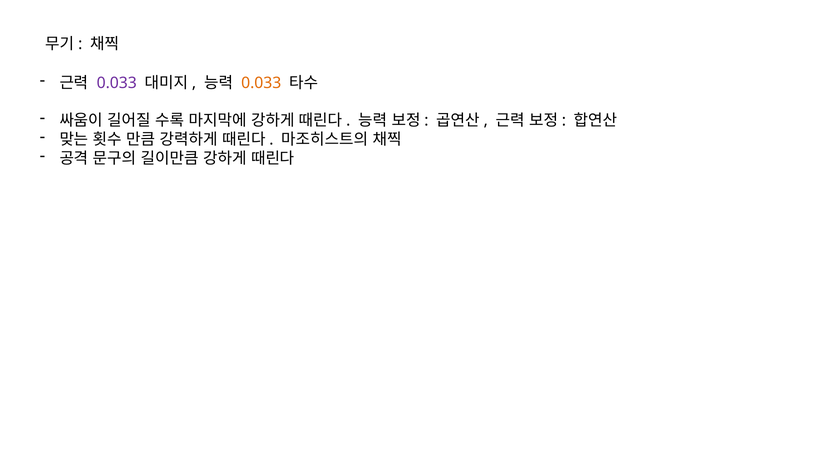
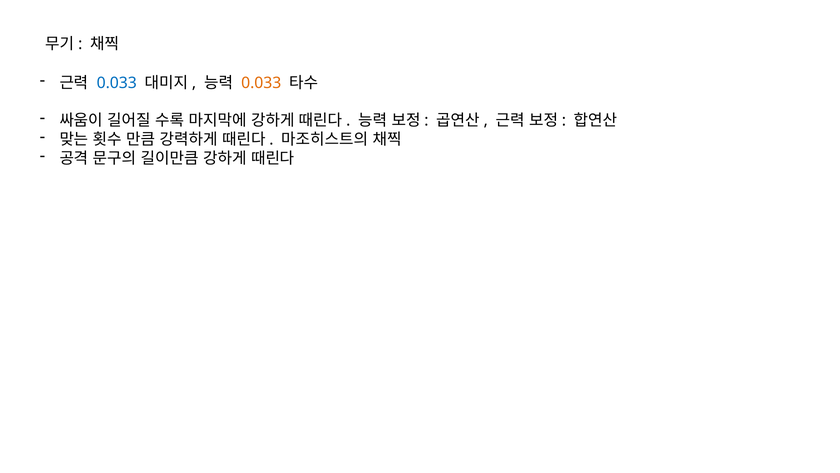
0.033 colour: purple -> blue (117, 83)
